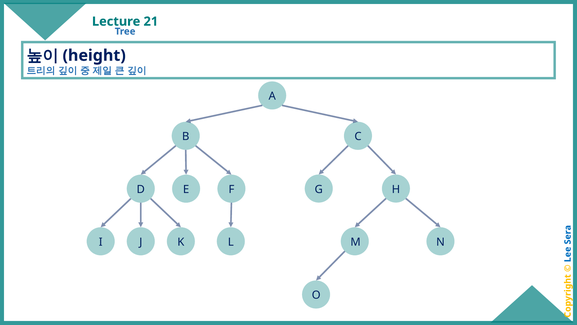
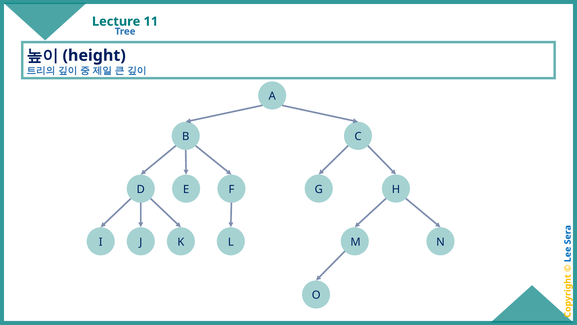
21: 21 -> 11 (151, 21)
